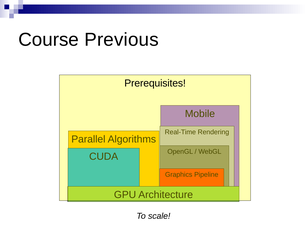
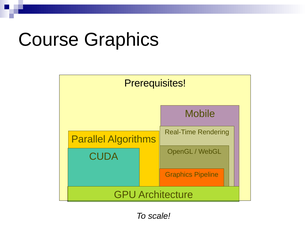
Course Previous: Previous -> Graphics (122, 40)
